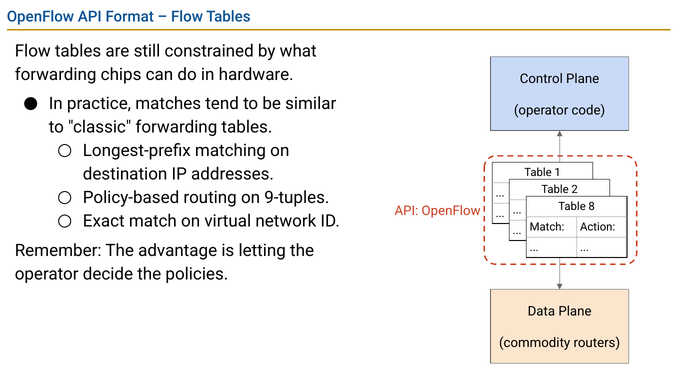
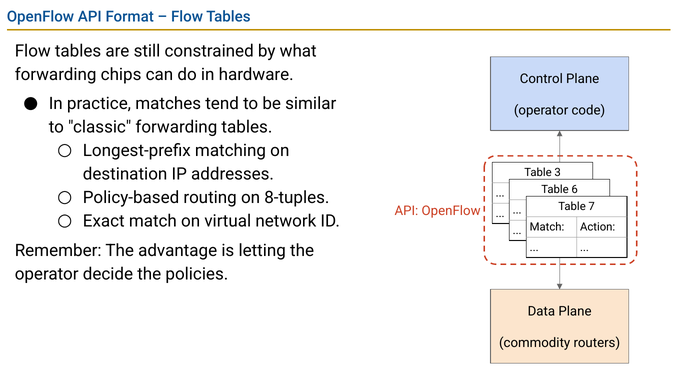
1: 1 -> 3 (558, 173)
2: 2 -> 6 (575, 190)
9-tuples: 9-tuples -> 8-tuples (297, 198)
8: 8 -> 7 (592, 207)
